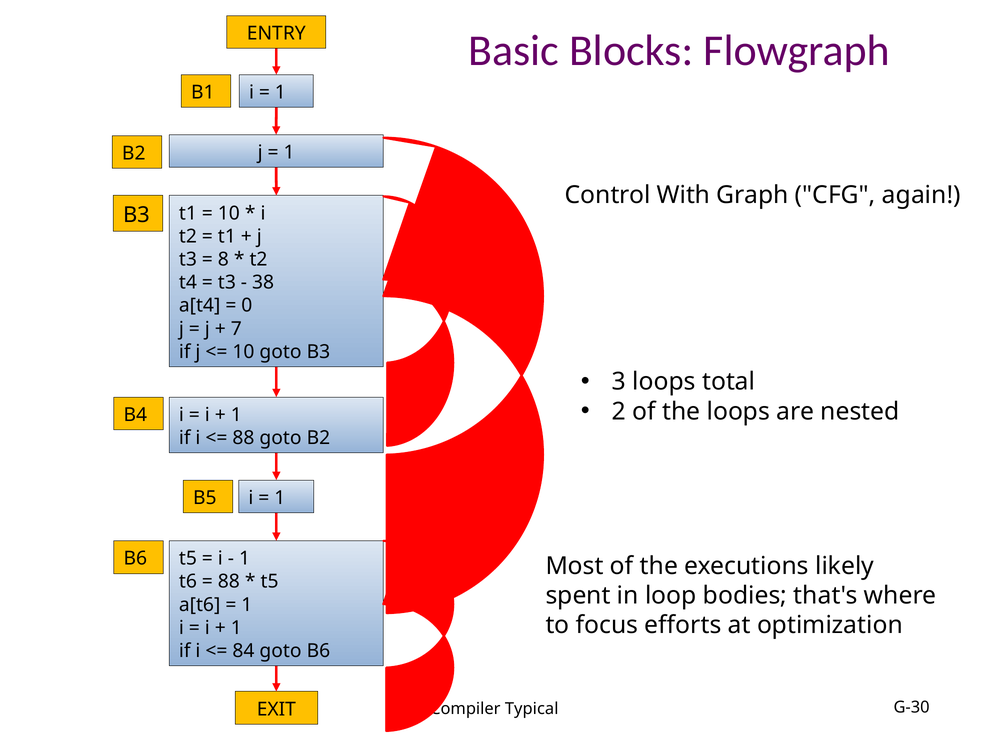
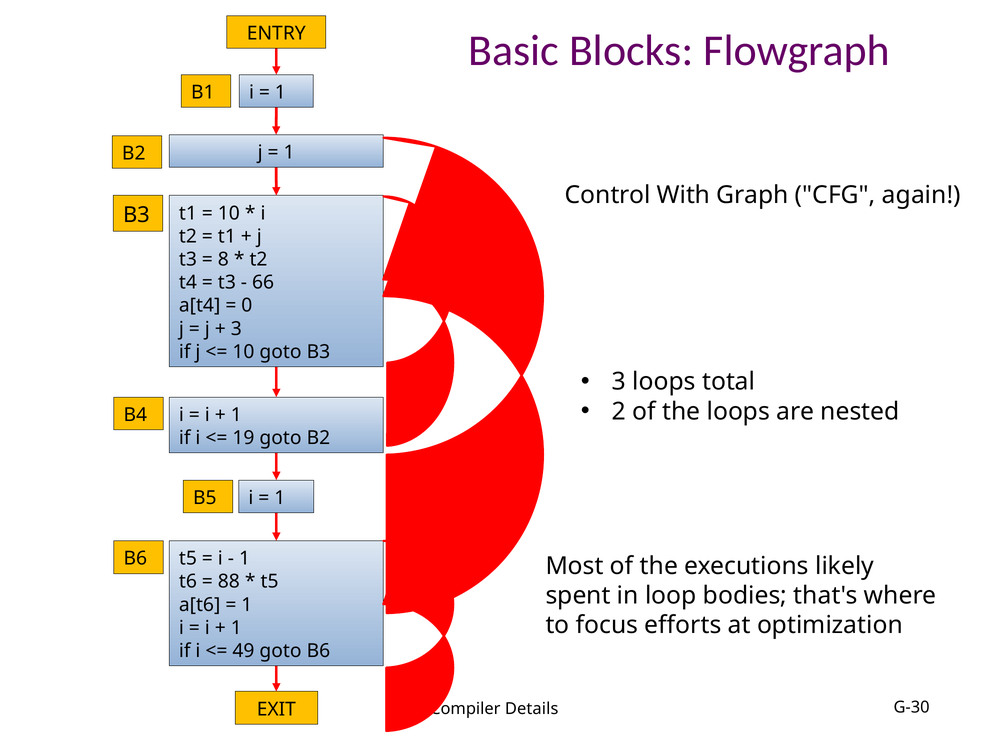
38: 38 -> 66 (263, 282)
7: 7 -> 3 (236, 329)
88: 88 -> 19 (243, 438)
84: 84 -> 49 (243, 651)
Typical: Typical -> Details (532, 708)
